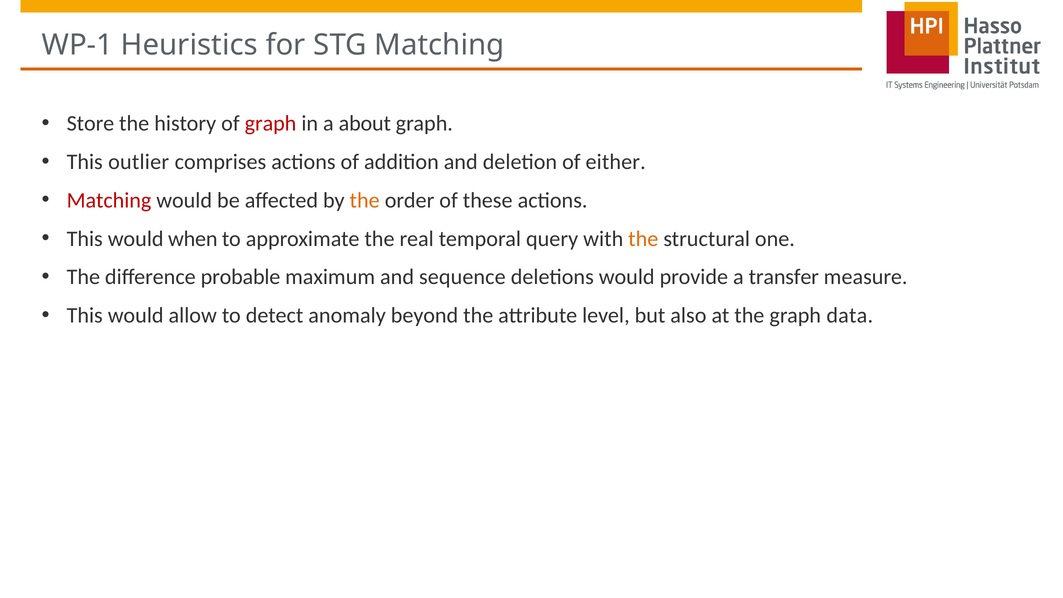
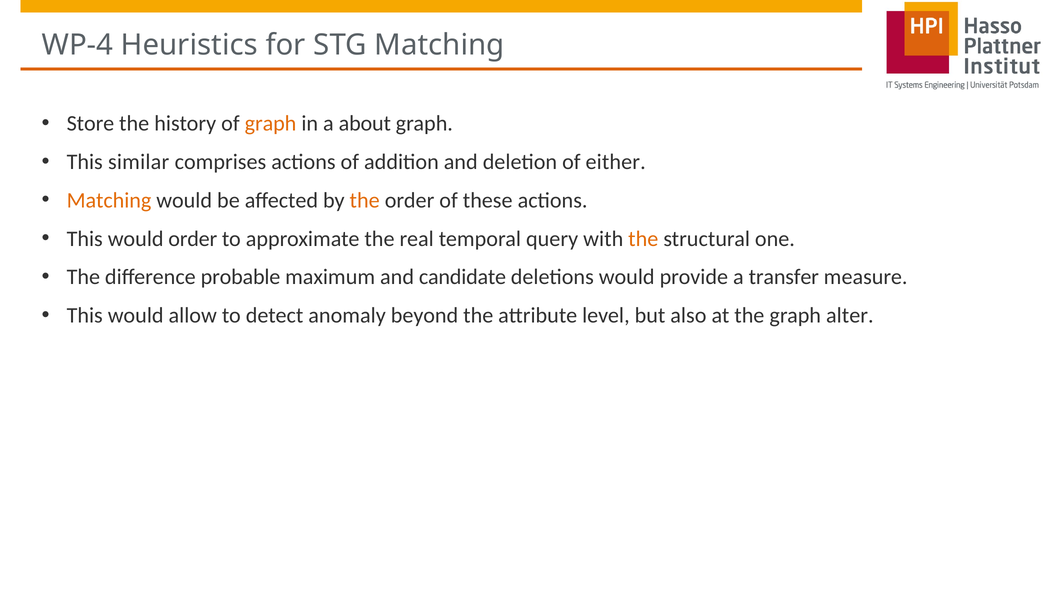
WP-1: WP-1 -> WP-4 (77, 45)
graph colour: red -> orange (271, 124)
outlier: outlier -> similar (139, 162)
Matching colour: red -> orange (109, 200)
would when: when -> order (193, 239)
sequence: sequence -> candidate (463, 277)
data: data -> alter (850, 316)
